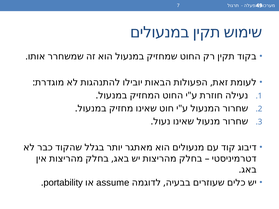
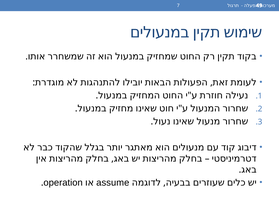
portability: portability -> operation (63, 183)
